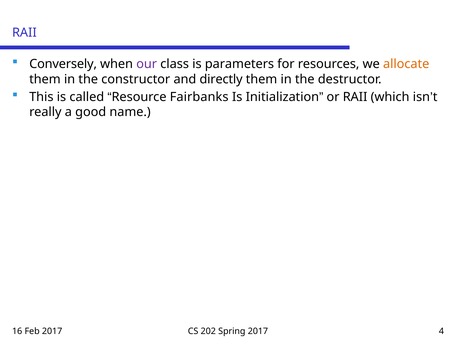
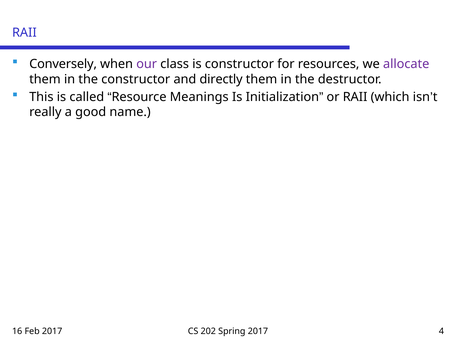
is parameters: parameters -> constructor (239, 64)
allocate colour: orange -> purple (406, 64)
Fairbanks: Fairbanks -> Meanings (199, 97)
